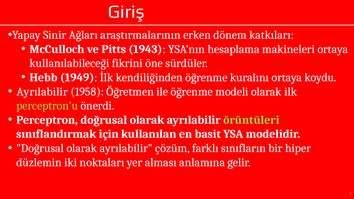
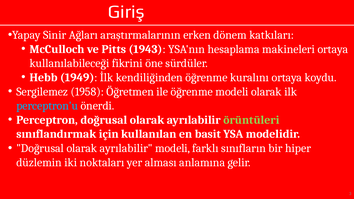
Ayrılabilir: Ayrılabilir -> Sergilemez (42, 92)
perceptron'u colour: light green -> light blue (47, 106)
ayrılabilir çözüm: çözüm -> modeli (173, 148)
